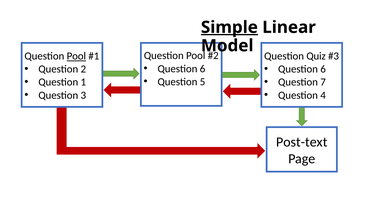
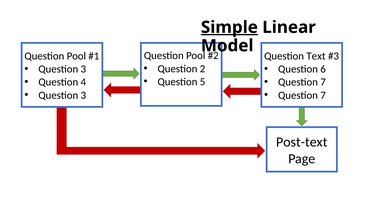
Pool underline: present -> none (76, 56)
Quiz: Quiz -> Text (316, 56)
6: 6 -> 2 (203, 69)
2: 2 -> 3 (83, 69)
1: 1 -> 4 (83, 82)
4: 4 -> 7 (323, 95)
